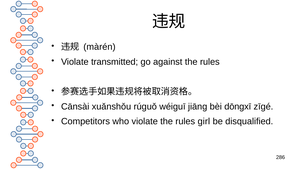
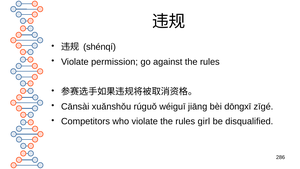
màrén: màrén -> shénqí (100, 47)
transmitted: transmitted -> permission (115, 62)
